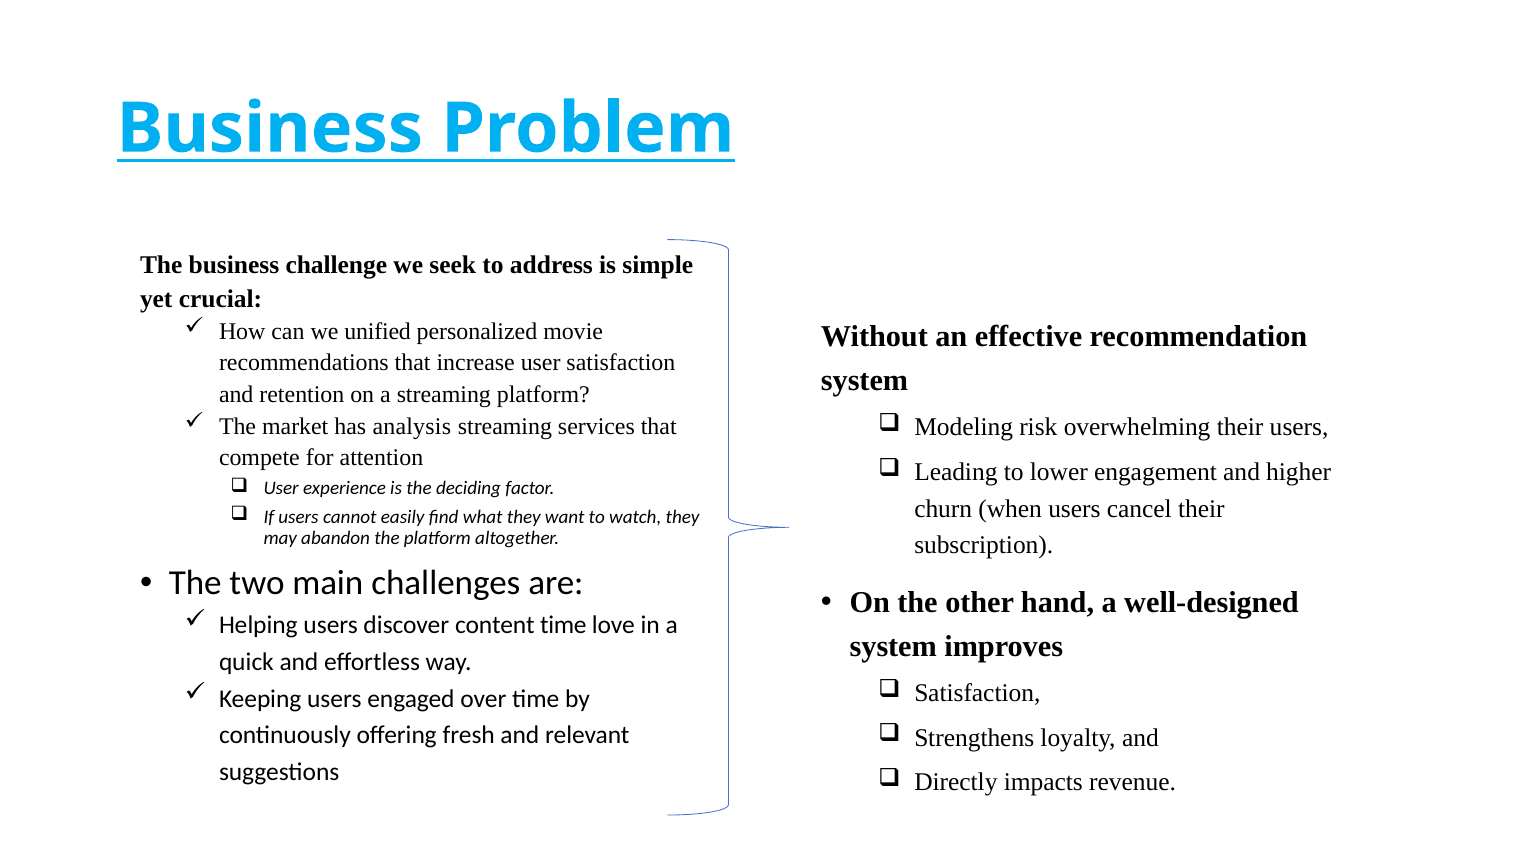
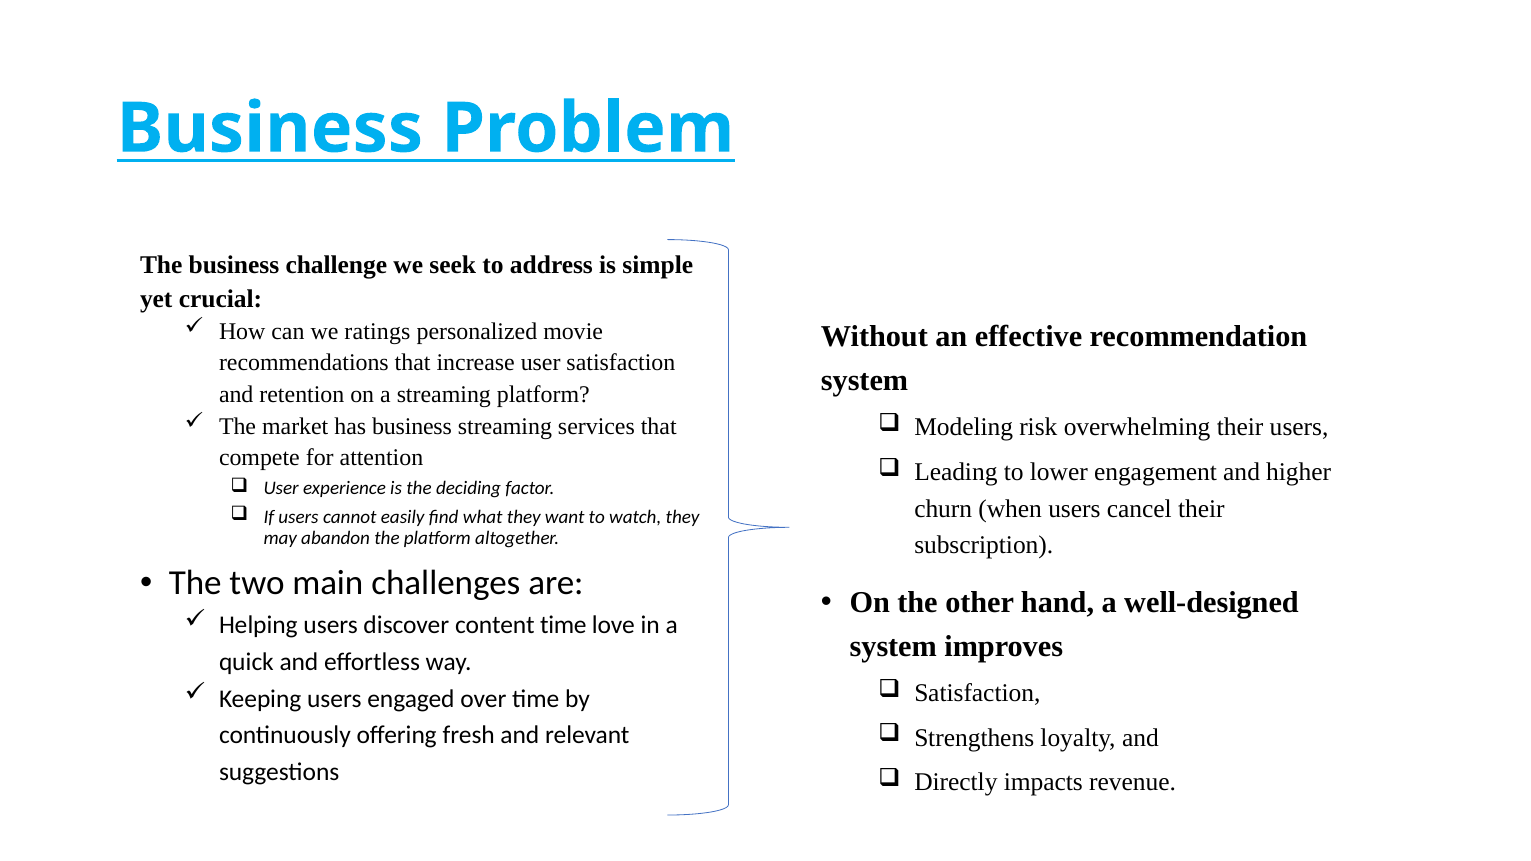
unified: unified -> ratings (377, 332)
has analysis: analysis -> business (412, 426)
